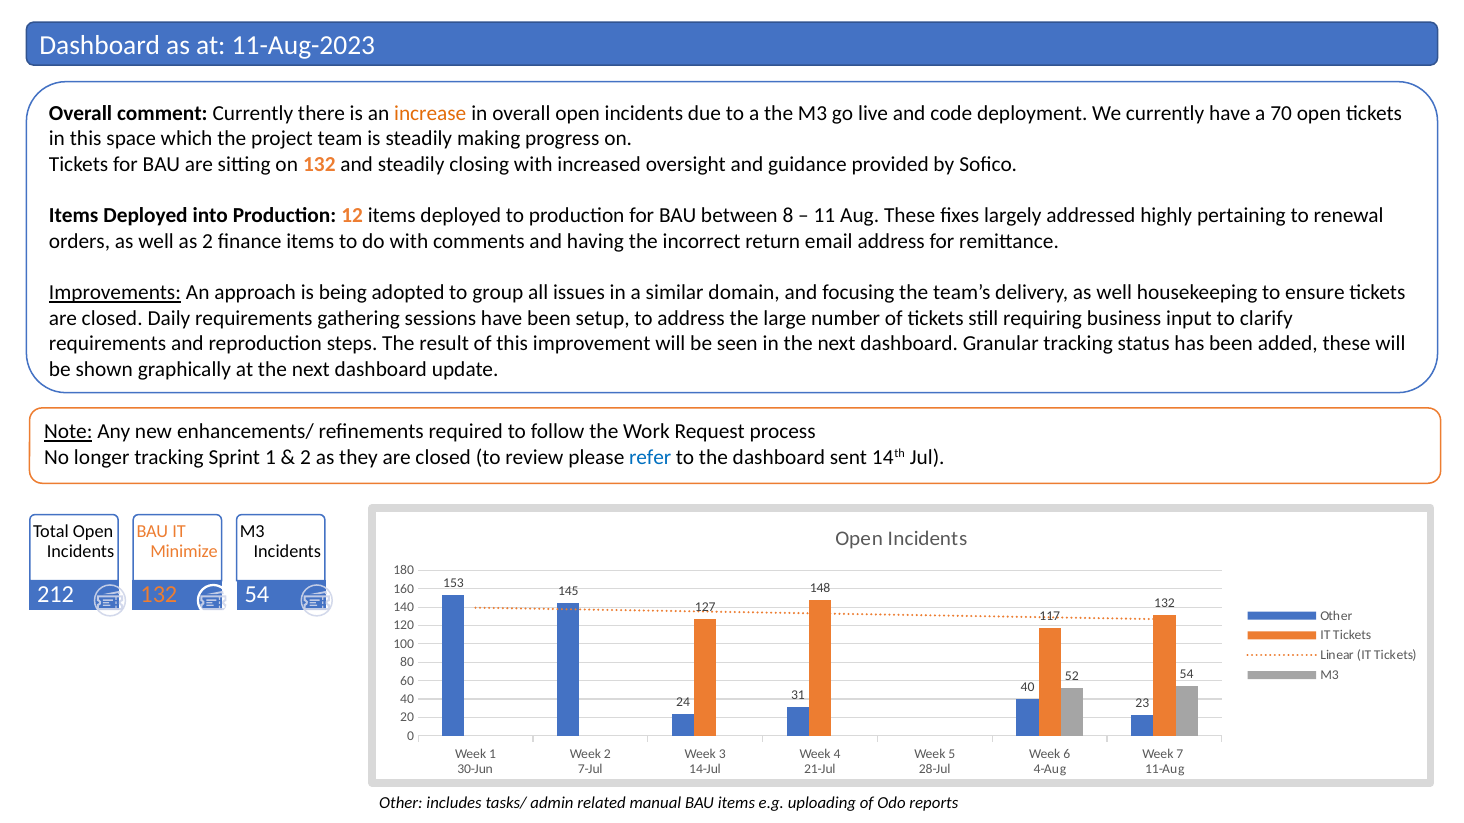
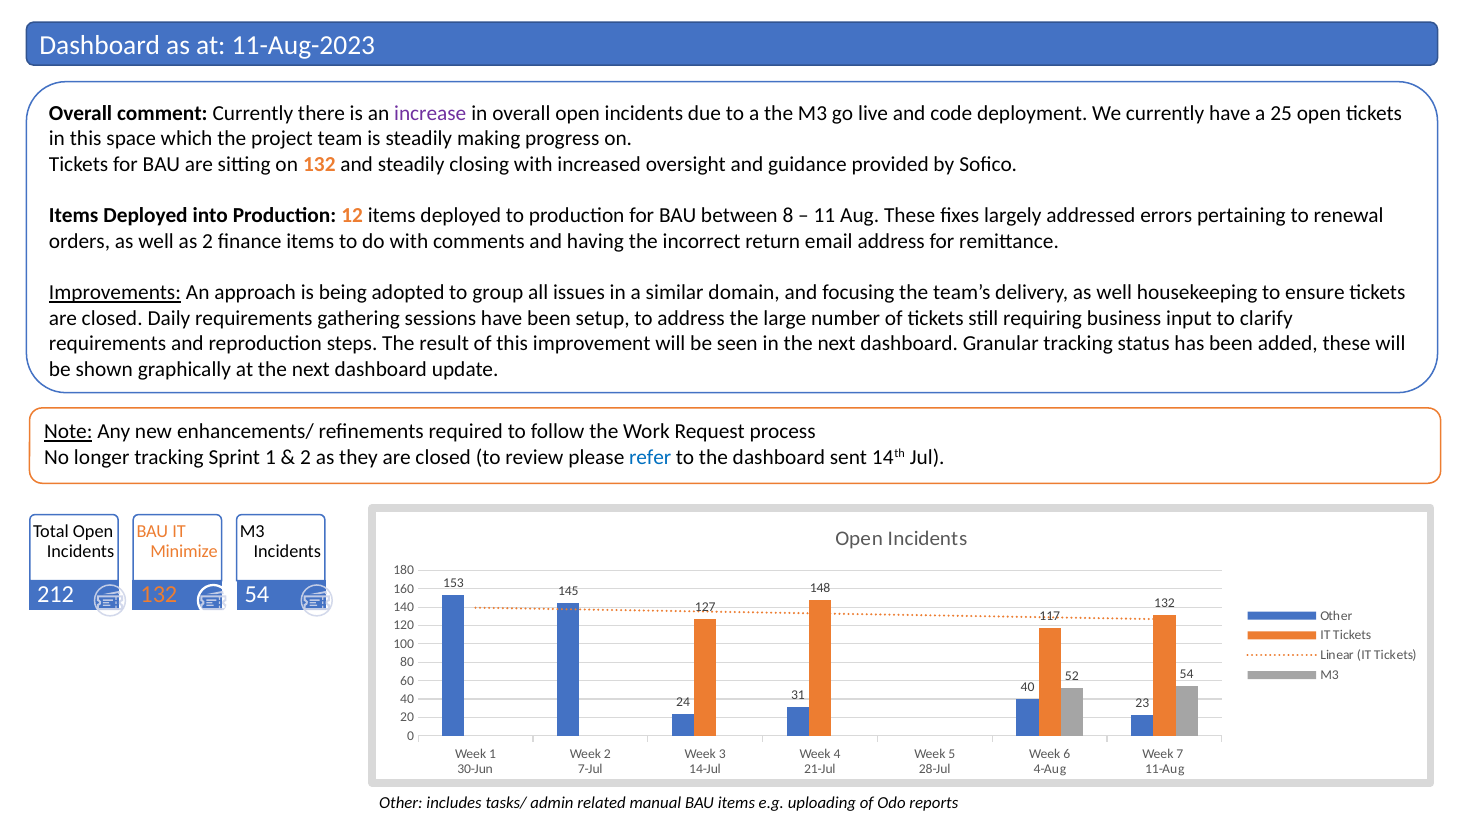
increase colour: orange -> purple (430, 113)
70: 70 -> 25 (1281, 113)
highly: highly -> errors (1166, 216)
